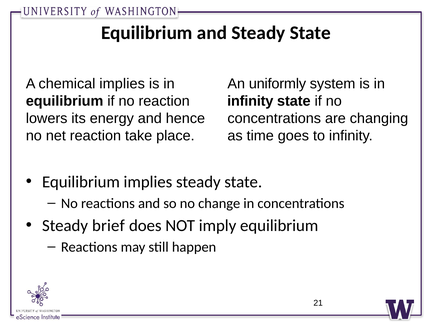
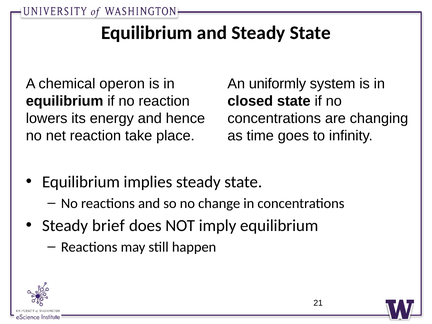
chemical implies: implies -> operon (122, 84)
infinity: infinity -> closed (250, 101)
